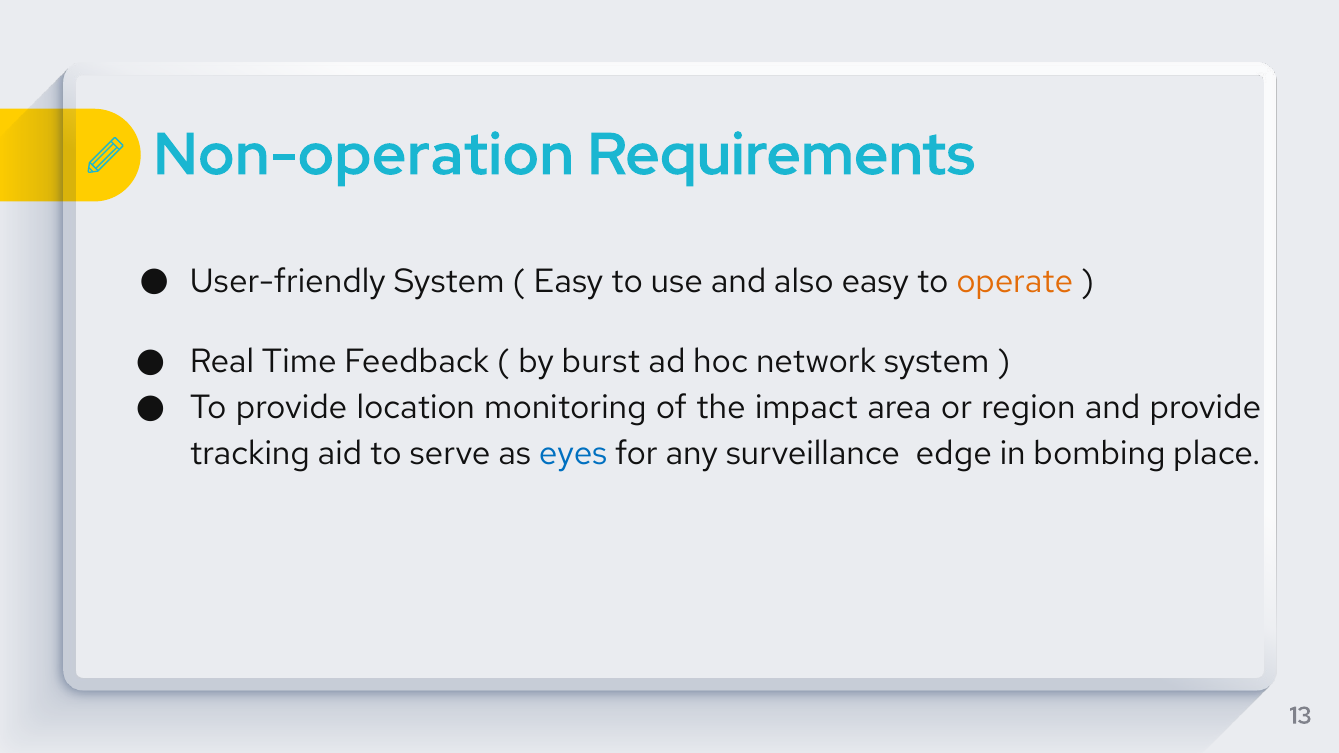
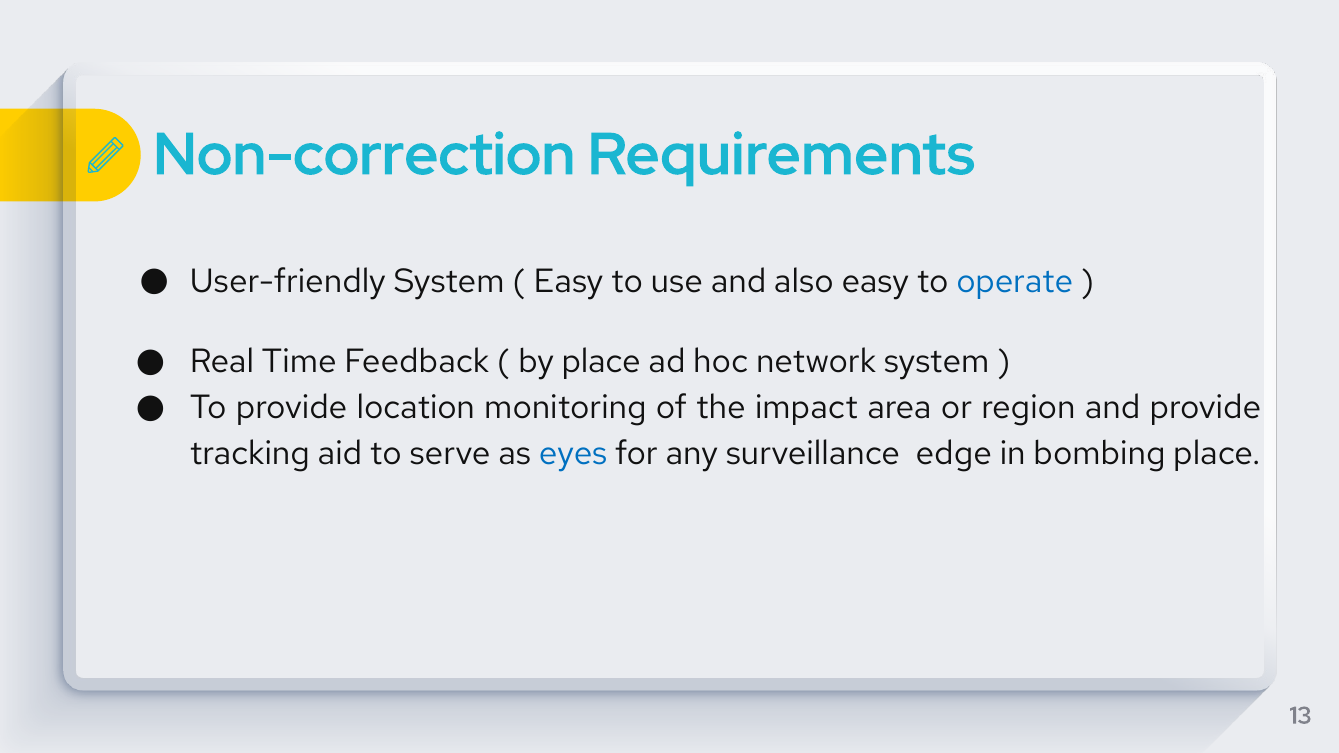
Non-operation: Non-operation -> Non-correction (364, 155)
operate colour: orange -> blue (1015, 281)
by burst: burst -> place (601, 362)
